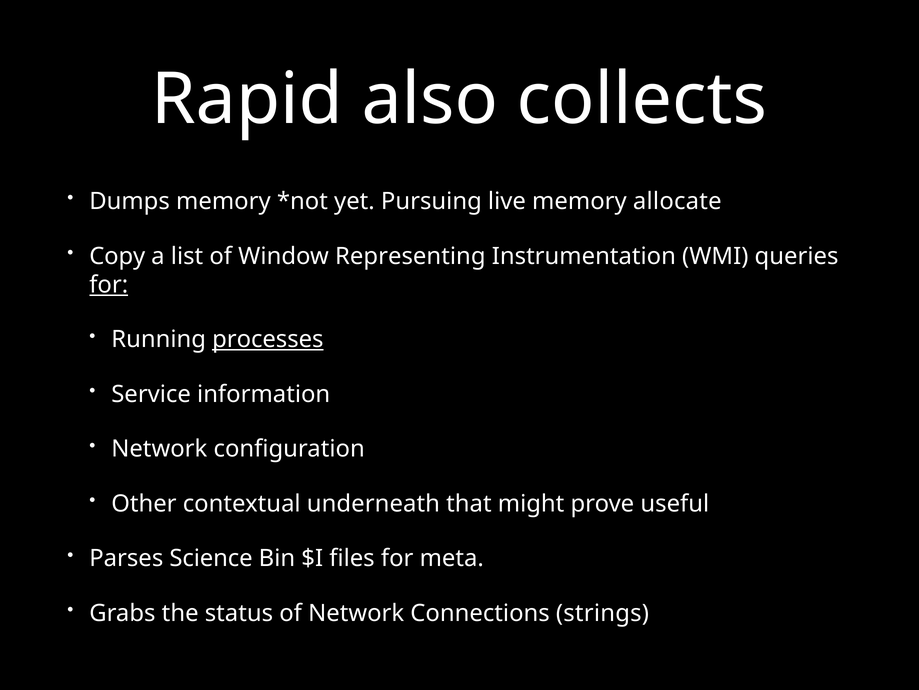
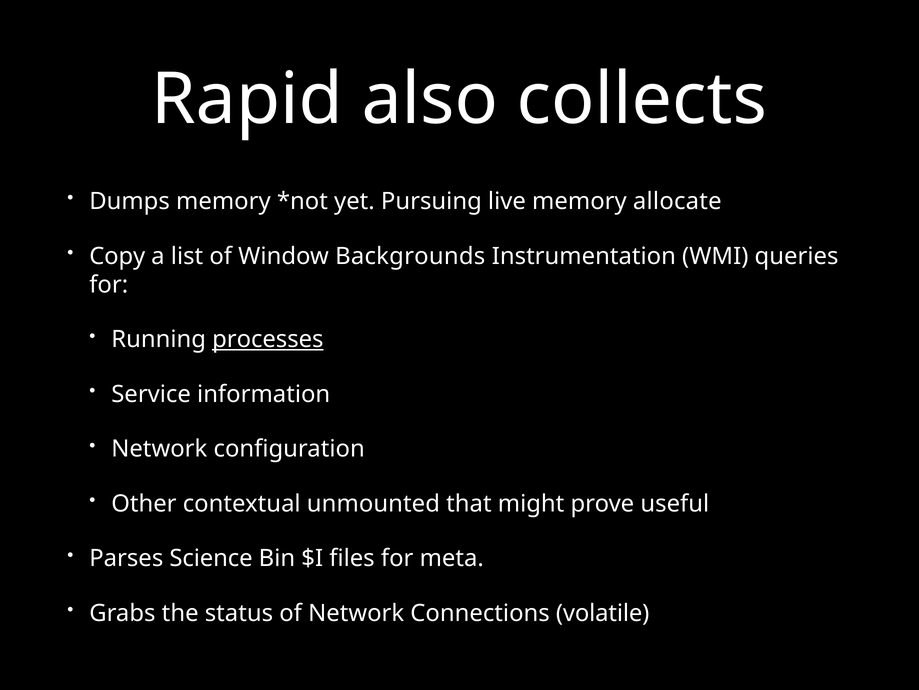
Representing: Representing -> Backgrounds (410, 256)
for underline: present -> none (109, 285)
underneath: underneath -> unmounted (373, 503)
strings: strings -> volatile (603, 613)
